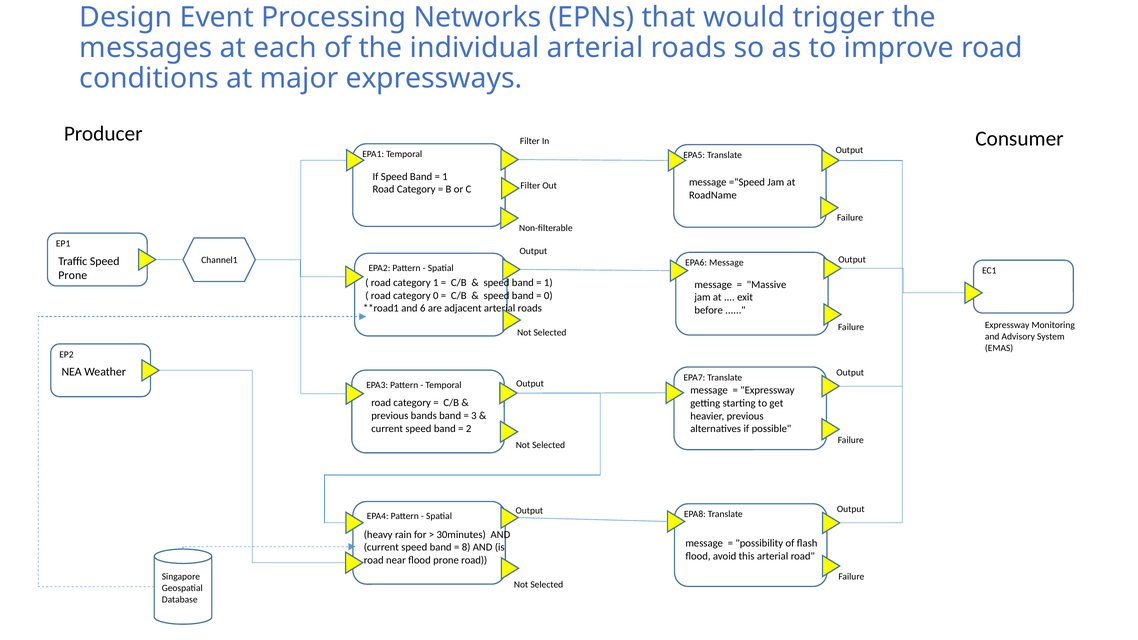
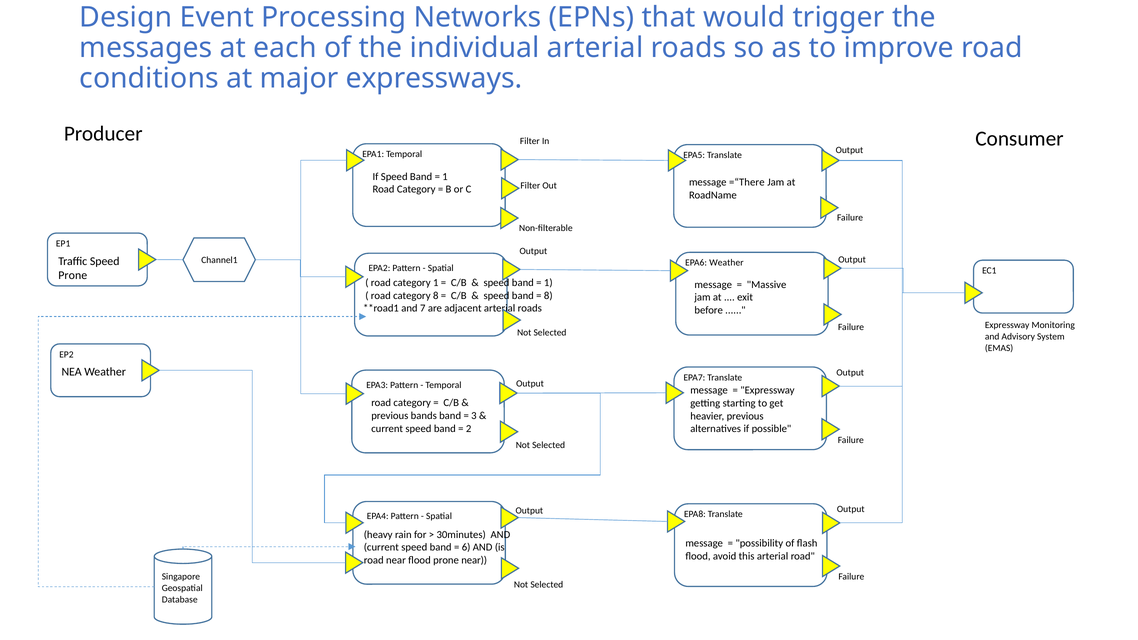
=“Speed: =“Speed -> =“There (747, 182)
EPA6 Message: Message -> Weather (726, 263)
category 0: 0 -> 8 (436, 296)
0: 0 -> 8 (548, 296)
6: 6 -> 7 (423, 308)
8: 8 -> 6 (466, 547)
prone road: road -> near (474, 560)
